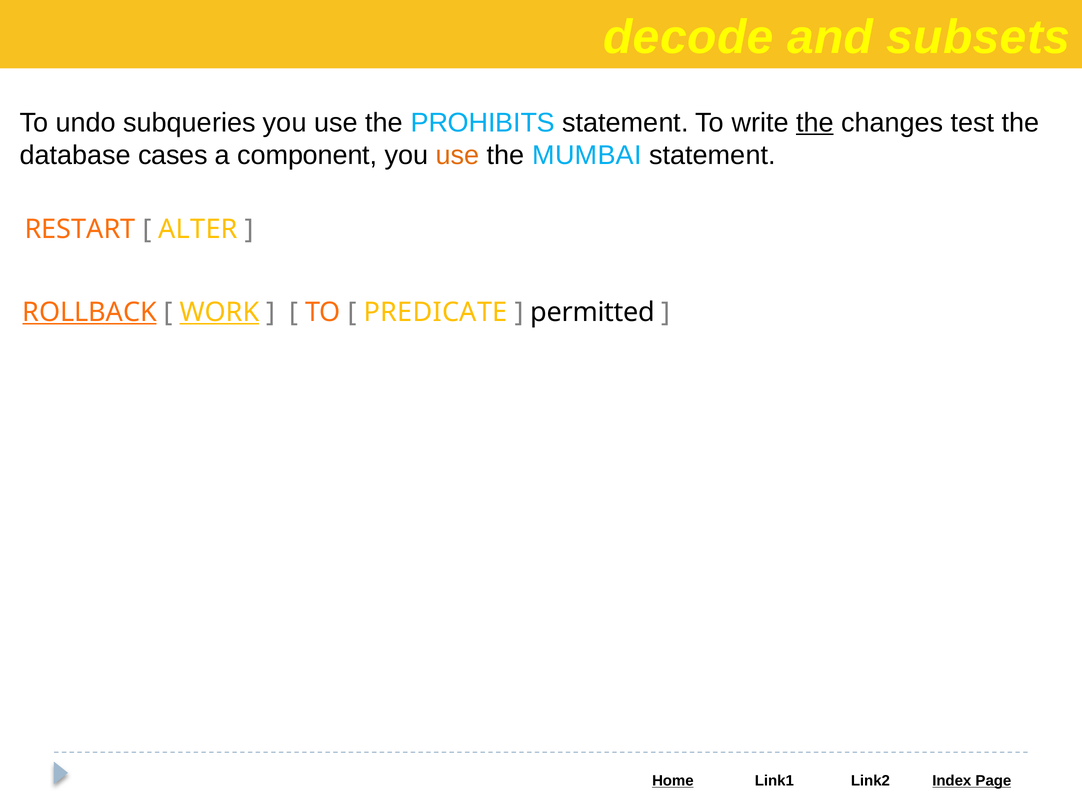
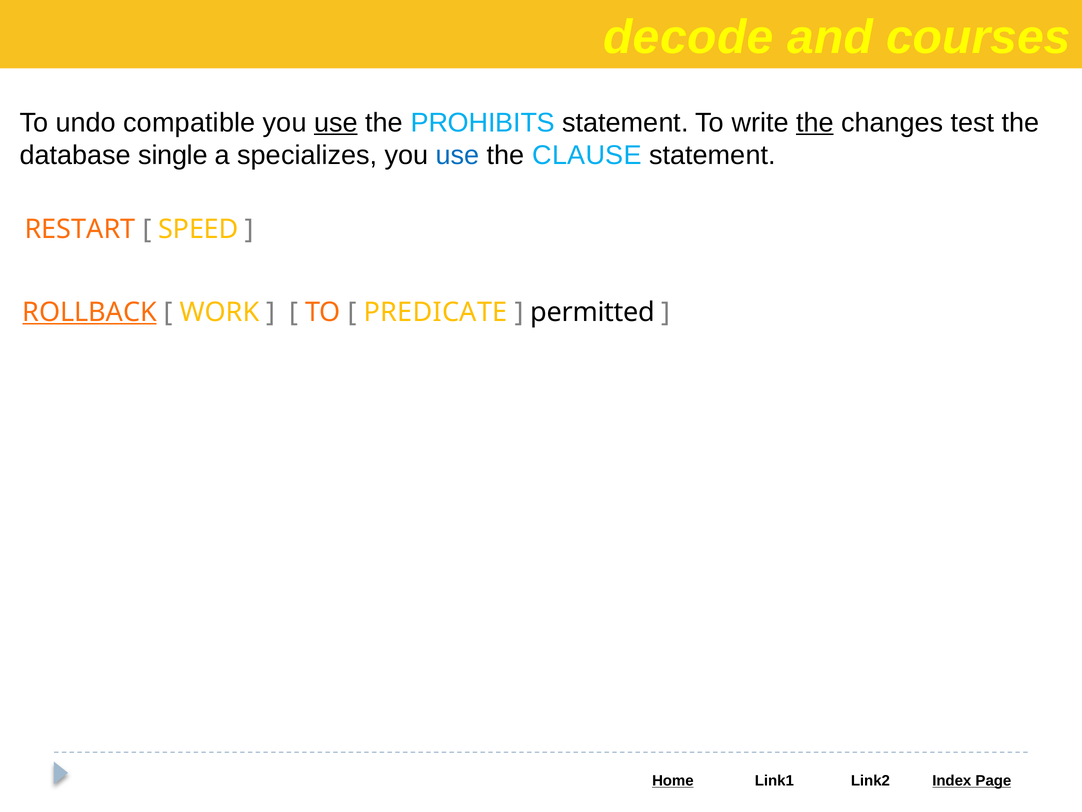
subsets: subsets -> courses (978, 38)
subqueries: subqueries -> compatible (189, 123)
use underline: none -> present (336, 123)
cases: cases -> single (173, 155)
component: component -> specializes (307, 155)
use colour: orange -> blue (457, 155)
MUMBAI: MUMBAI -> CLAUSE (587, 155)
ALTER: ALTER -> SPEED (198, 229)
WORK underline: present -> none (219, 312)
